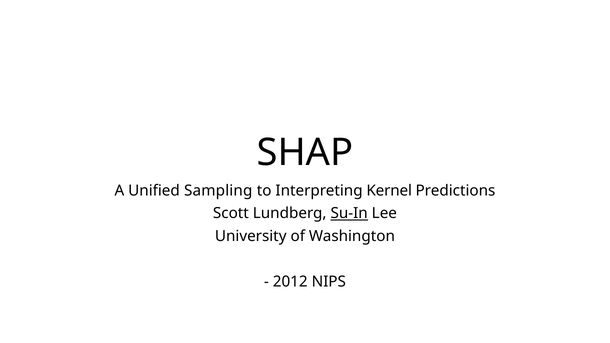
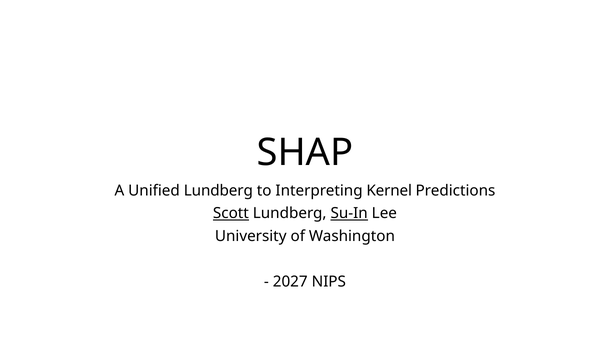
Unified Sampling: Sampling -> Lundberg (218, 191)
Scott underline: none -> present (231, 213)
2012: 2012 -> 2027 (290, 282)
